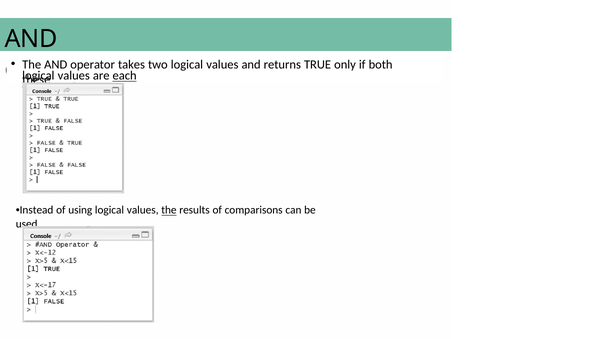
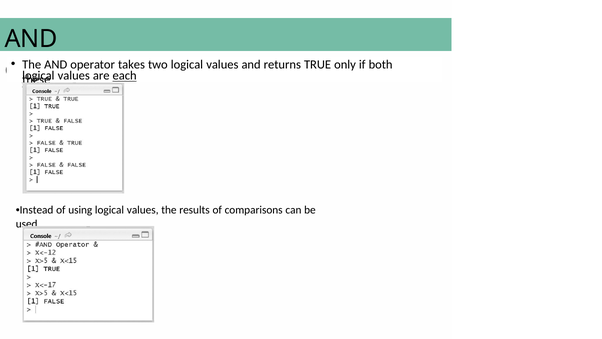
the underline: present -> none (169, 210)
